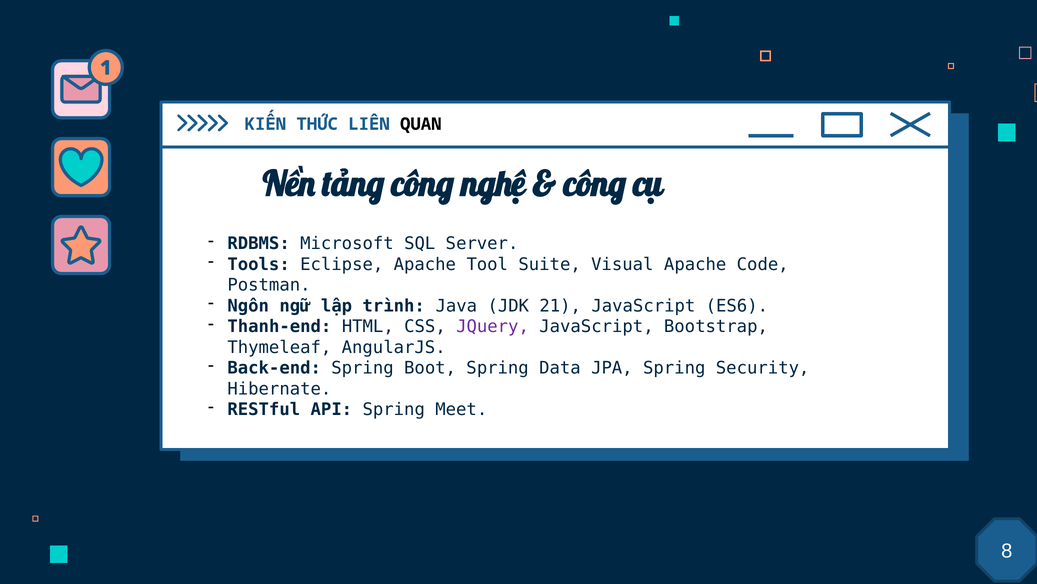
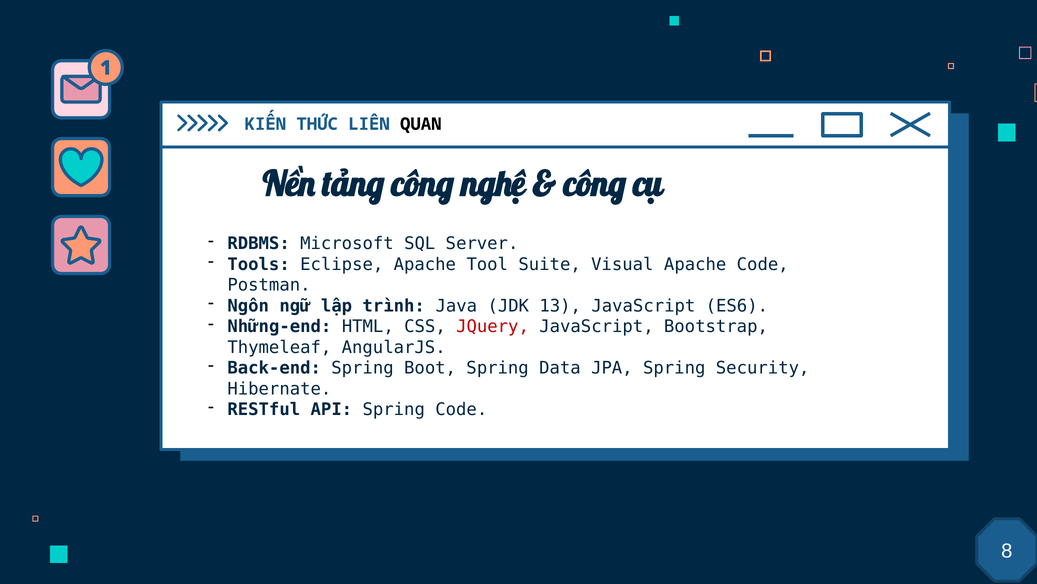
21: 21 -> 13 (560, 306)
Thanh-end: Thanh-end -> Những-end (279, 326)
JQuery colour: purple -> red (493, 326)
Spring Meet: Meet -> Code (461, 409)
